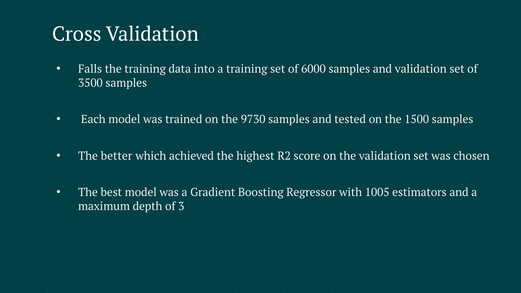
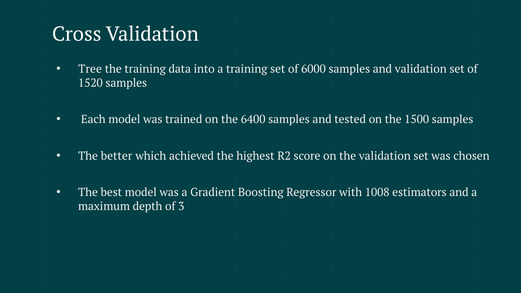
Falls: Falls -> Tree (90, 69)
3500: 3500 -> 1520 (90, 83)
9730: 9730 -> 6400 (253, 119)
1005: 1005 -> 1008 (377, 192)
